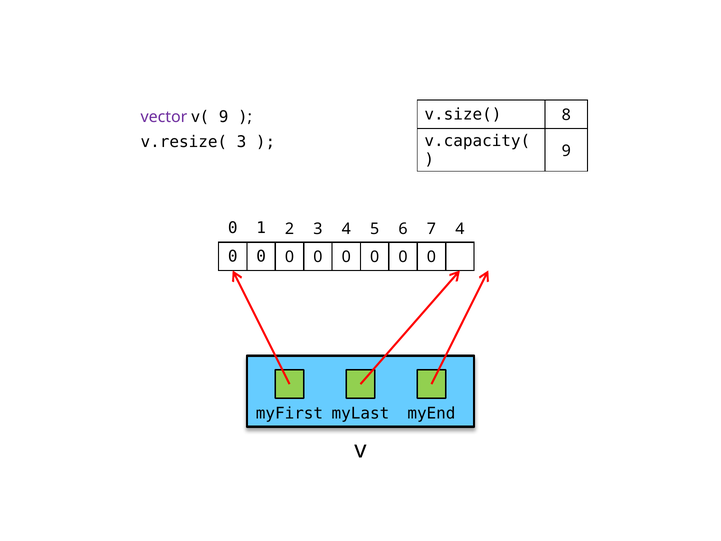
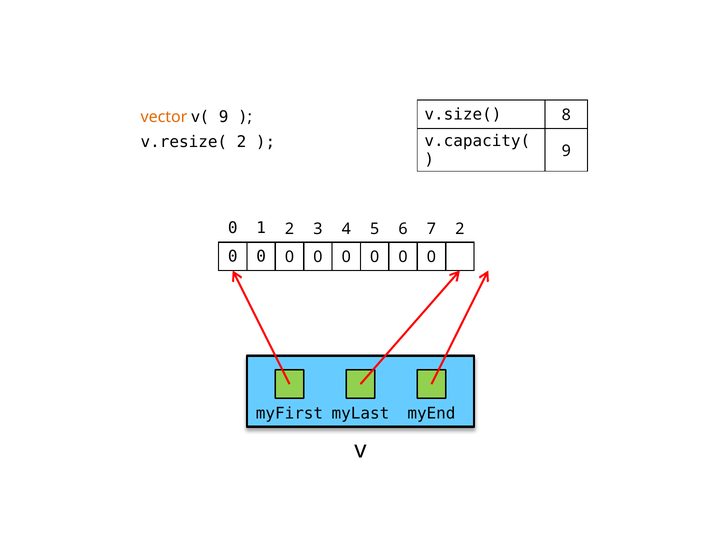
vector colour: purple -> orange (164, 117)
v.resize( 3: 3 -> 2 (242, 142)
7 4: 4 -> 2 (460, 229)
